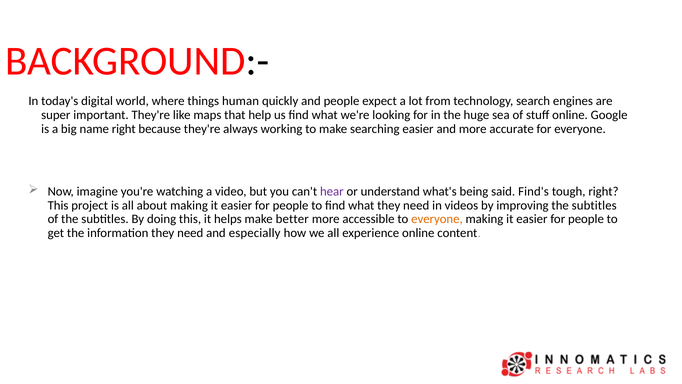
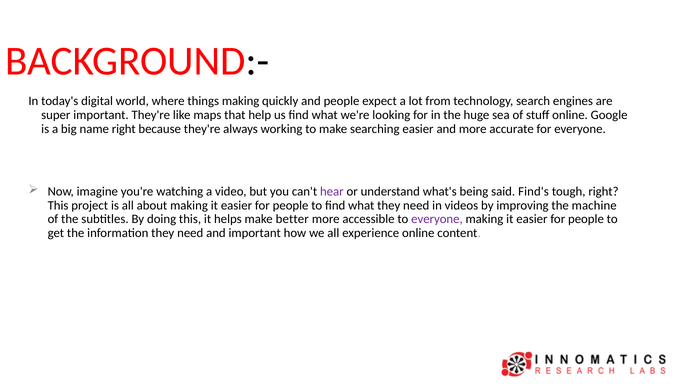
things human: human -> making (241, 101)
improving the subtitles: subtitles -> machine (594, 205)
everyone colour: orange -> purple (437, 219)
and especially: especially -> important (255, 233)
